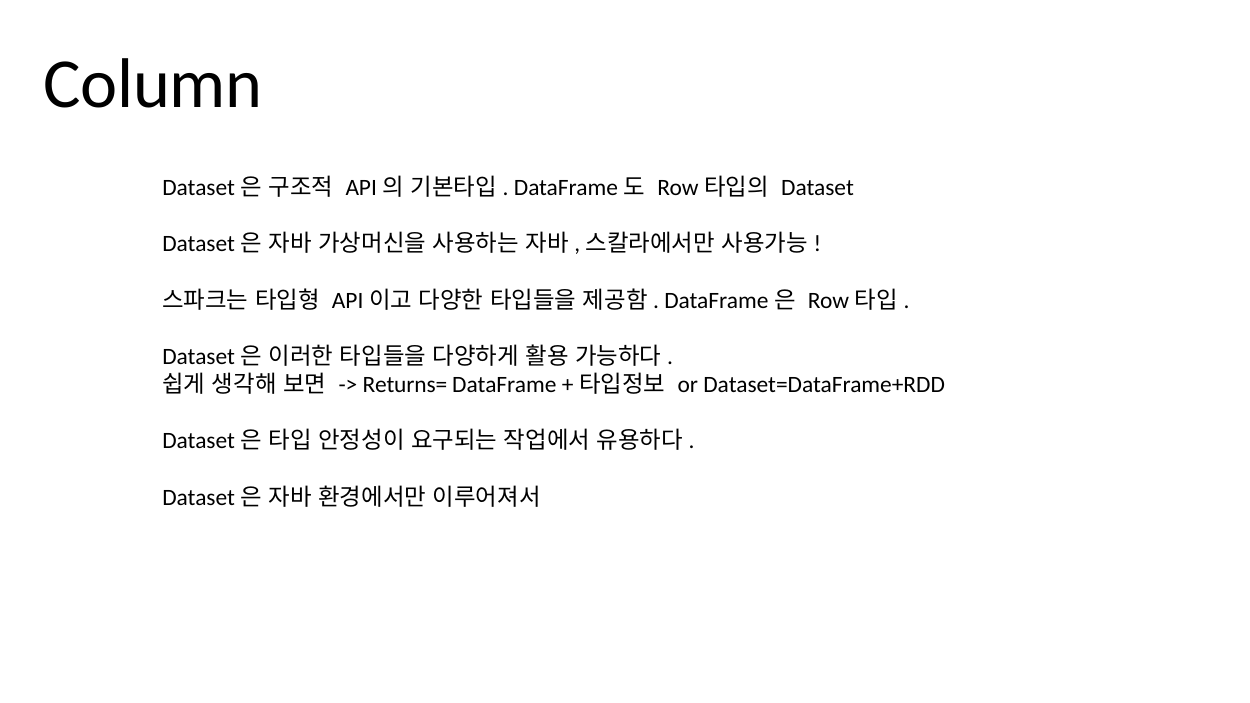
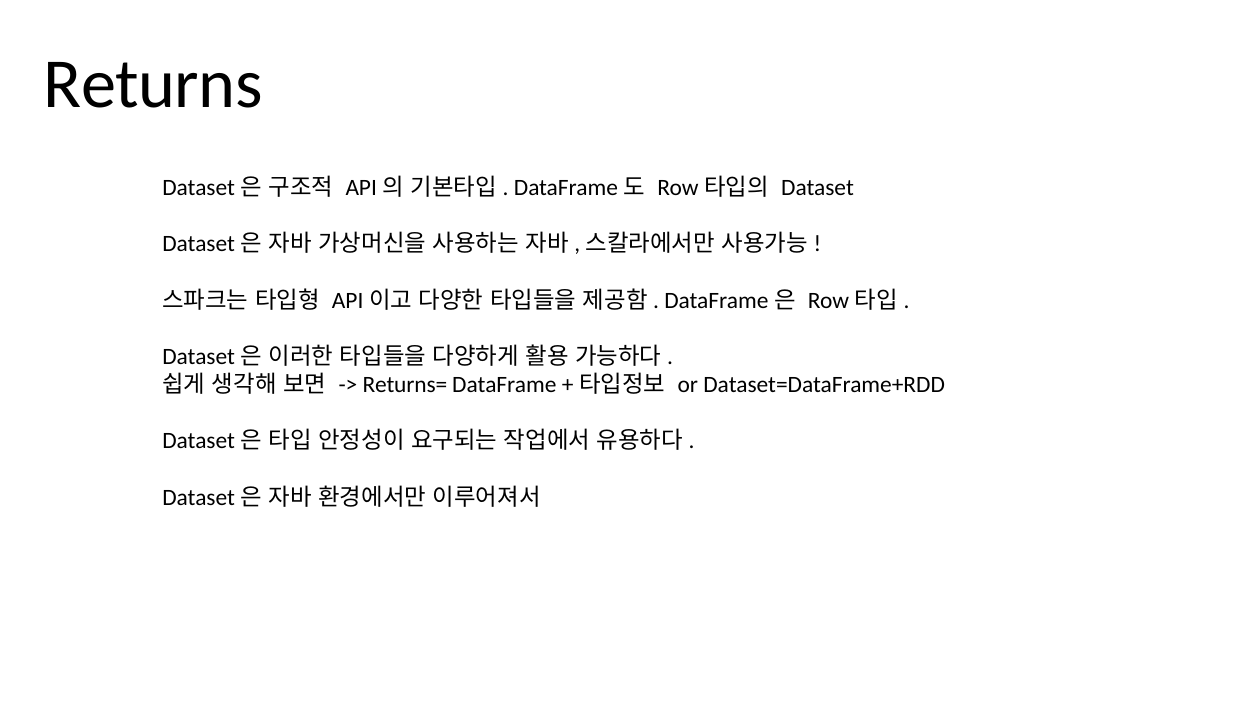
Column: Column -> Returns (153, 84)
